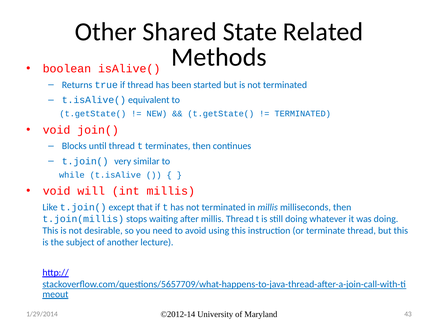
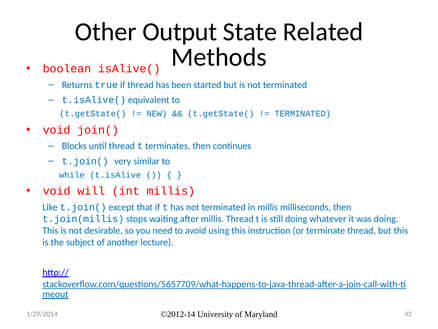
Shared: Shared -> Output (180, 32)
